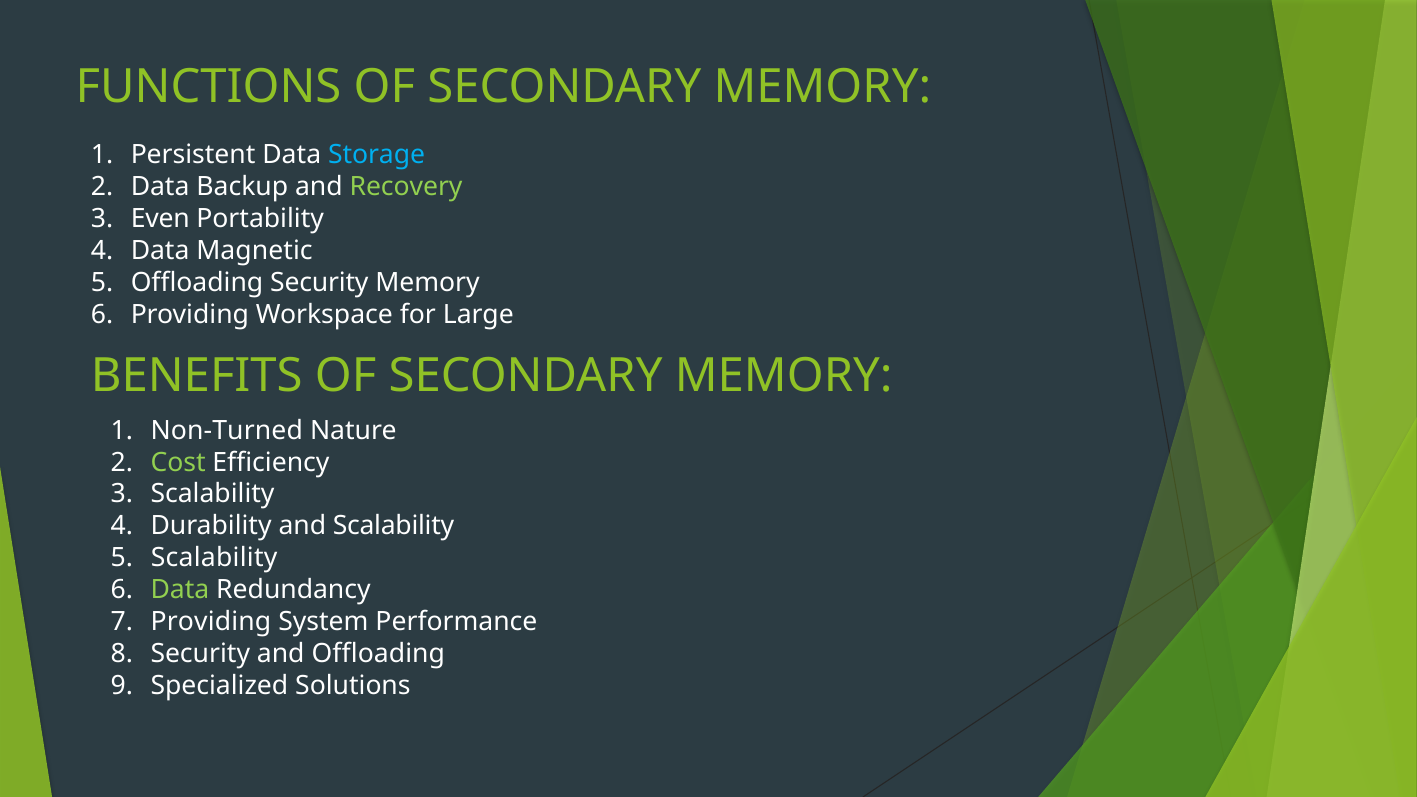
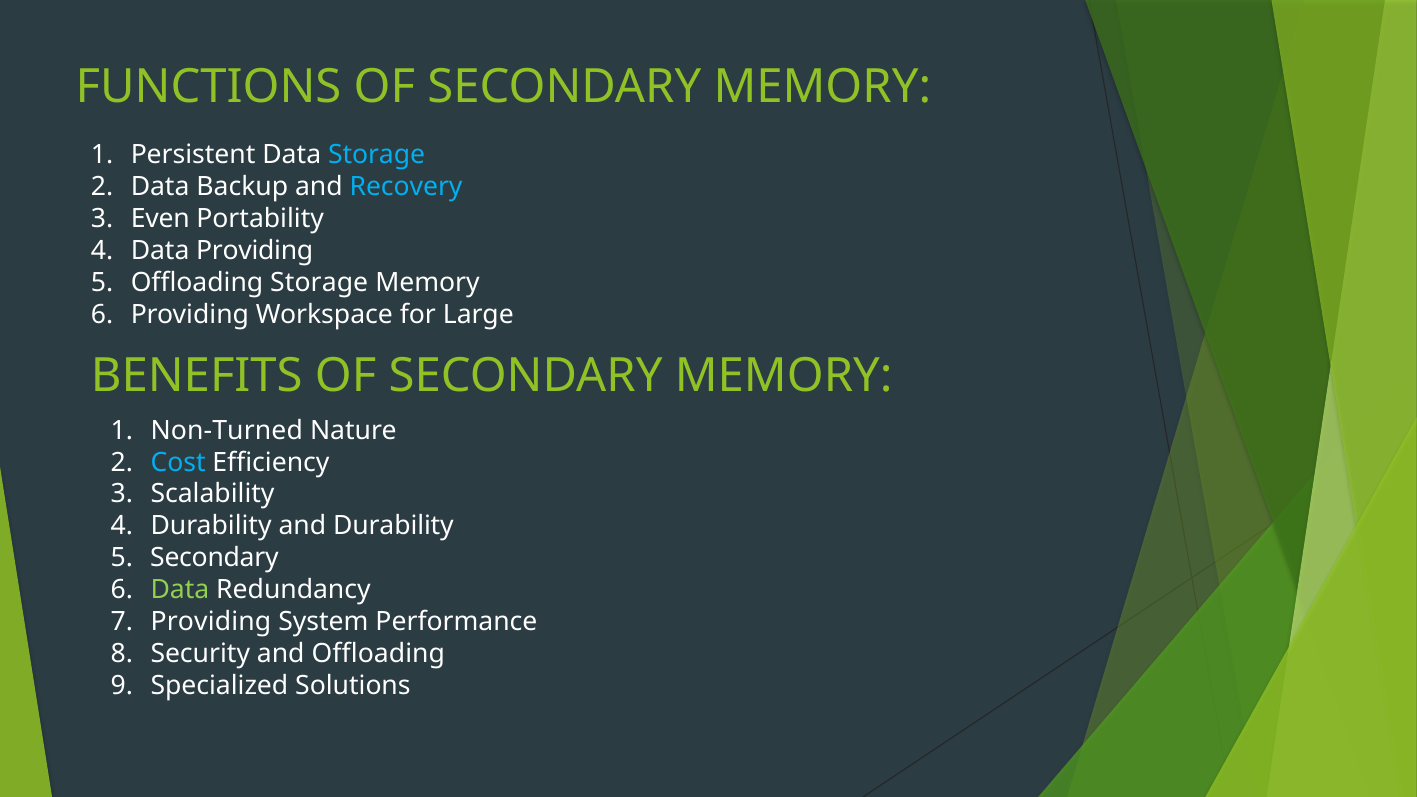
Recovery colour: light green -> light blue (406, 187)
Data Magnetic: Magnetic -> Providing (255, 251)
Offloading Security: Security -> Storage (319, 283)
Cost colour: light green -> light blue (178, 462)
and Scalability: Scalability -> Durability (393, 526)
Scalability: Scalability -> Secondary (214, 558)
